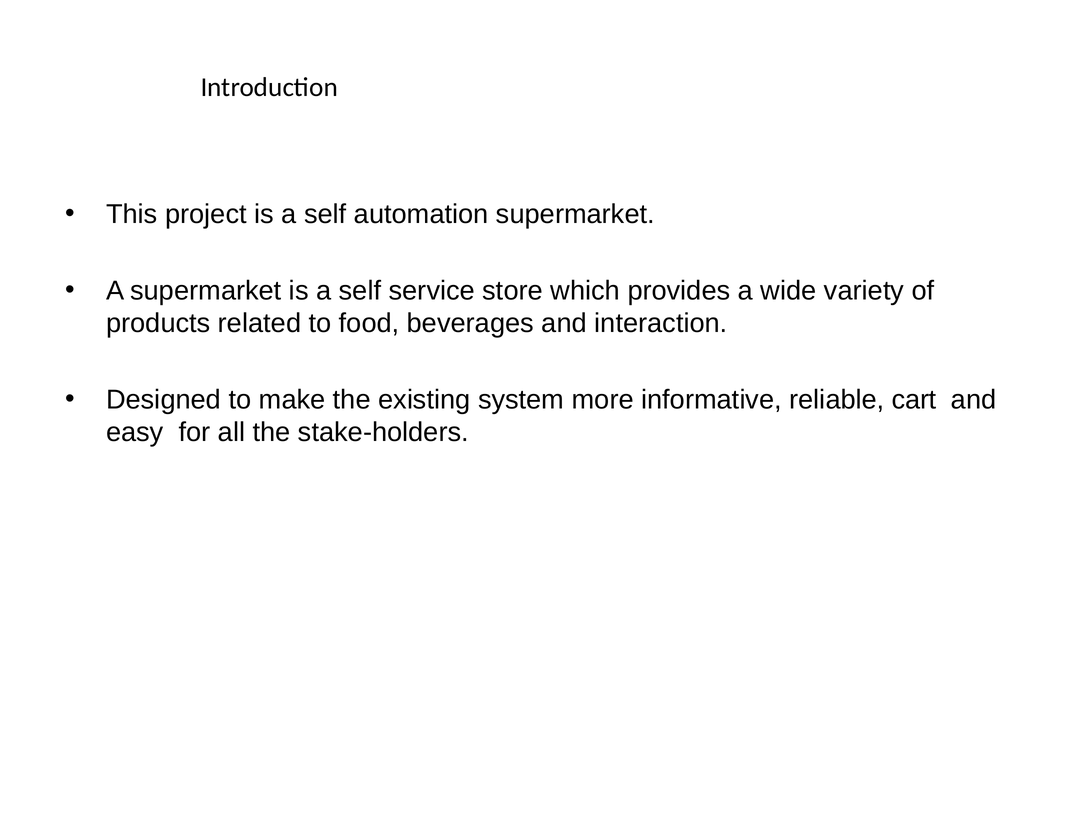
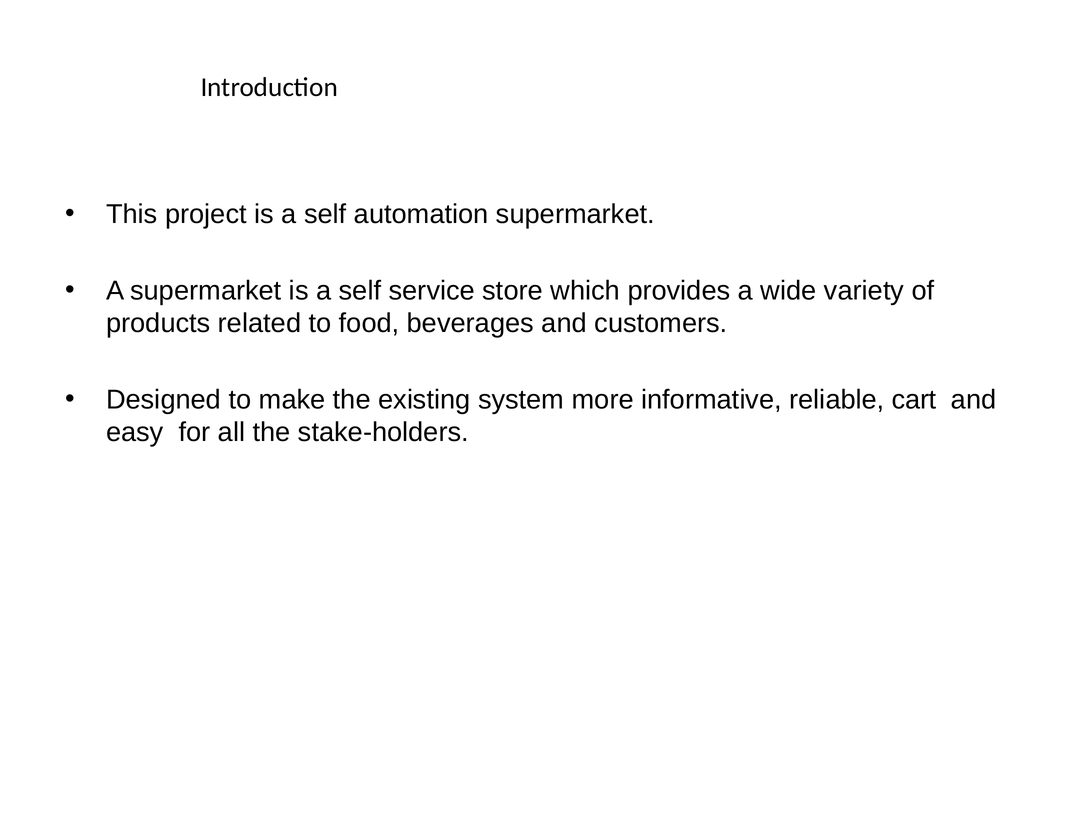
interaction: interaction -> customers (661, 323)
